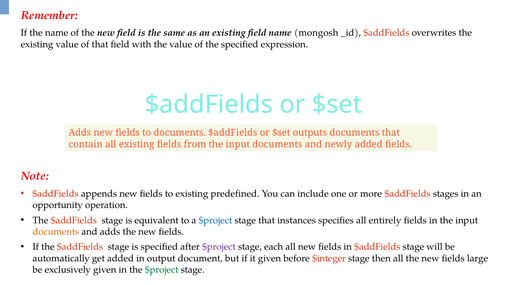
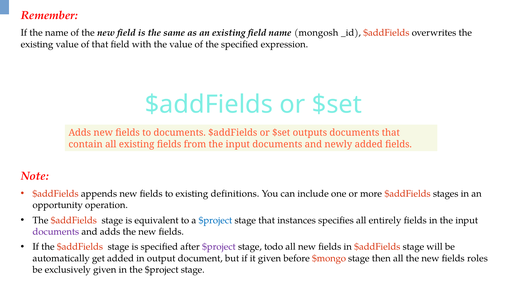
predefined: predefined -> definitions (235, 194)
documents colour: orange -> purple (56, 232)
each: each -> todo (274, 247)
$integer: $integer -> $mongo (329, 258)
large: large -> roles (477, 258)
$project colour: green -> black (162, 270)
